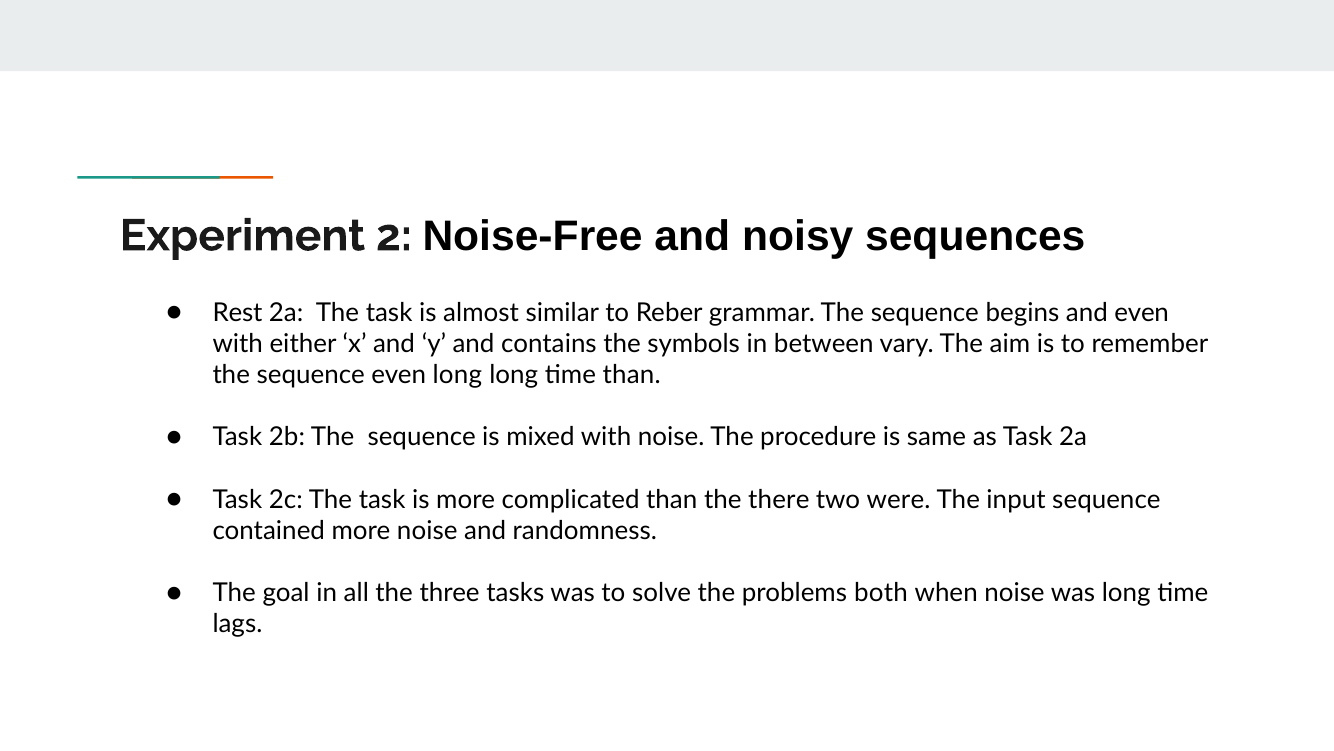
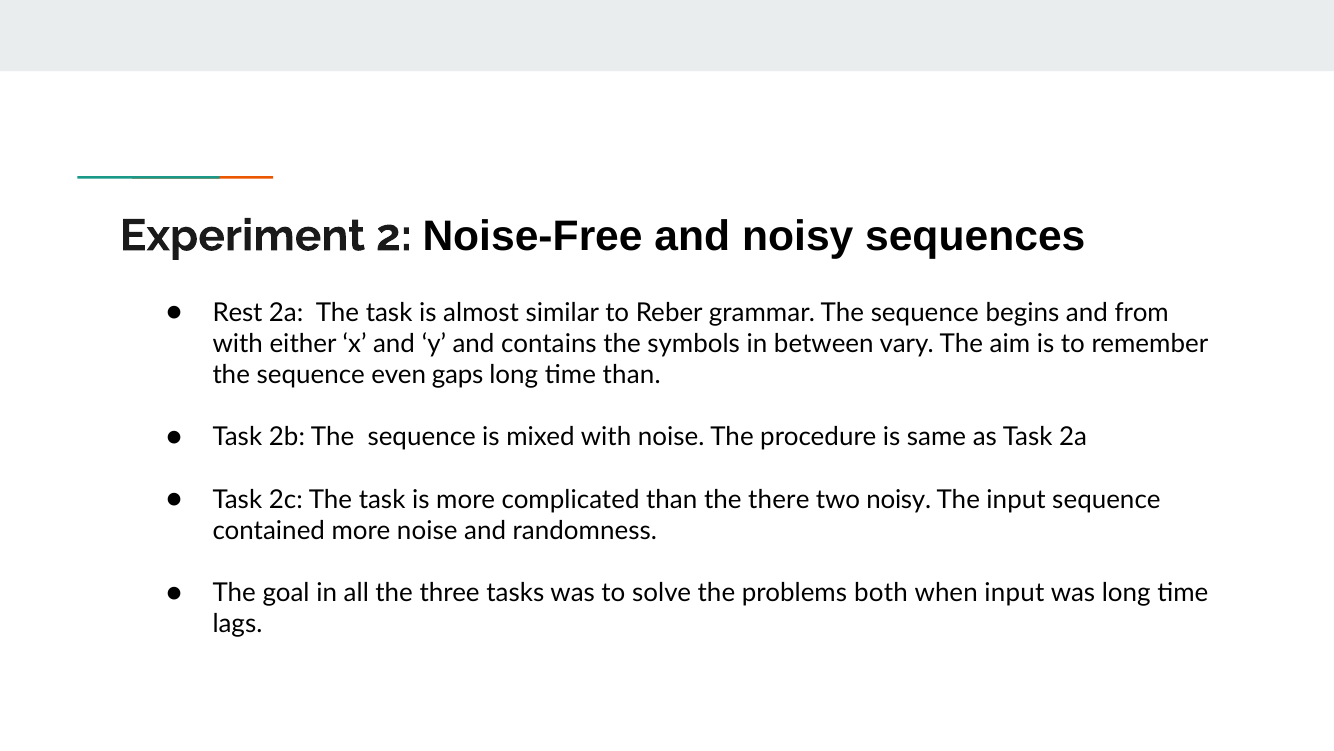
and even: even -> from (1142, 312)
even long: long -> gaps (458, 375)
two were: were -> noisy (899, 499)
when noise: noise -> input (1014, 593)
